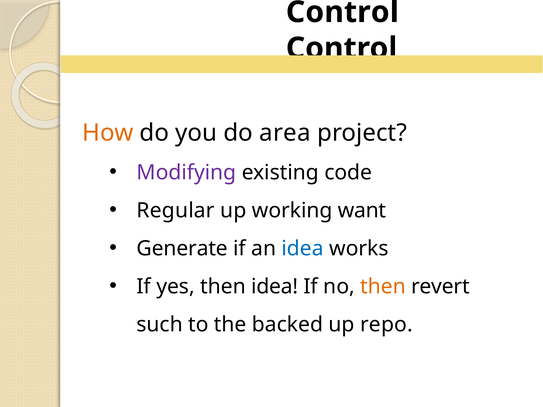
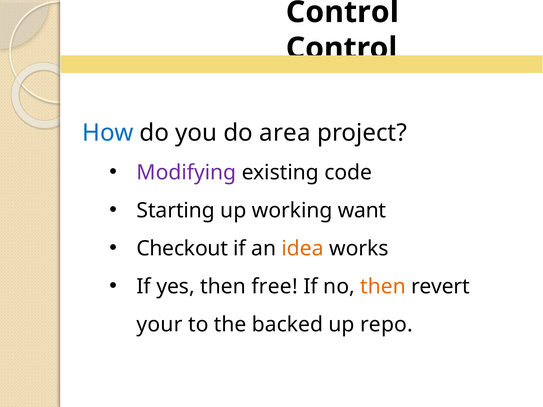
How colour: orange -> blue (108, 133)
Regular: Regular -> Starting (176, 211)
Generate: Generate -> Checkout (182, 249)
idea colour: blue -> orange (303, 249)
then idea: idea -> free (275, 287)
such: such -> your (160, 325)
